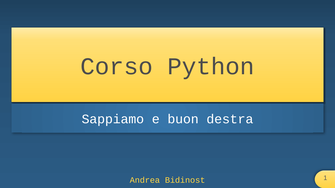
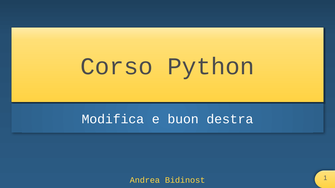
Sappiamo: Sappiamo -> Modifica (113, 119)
